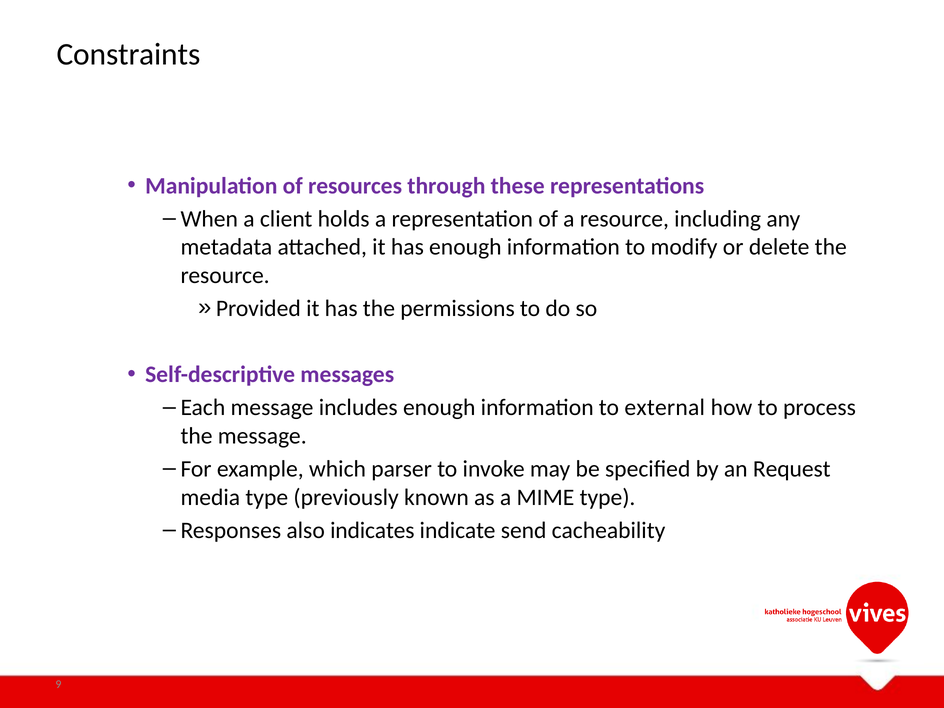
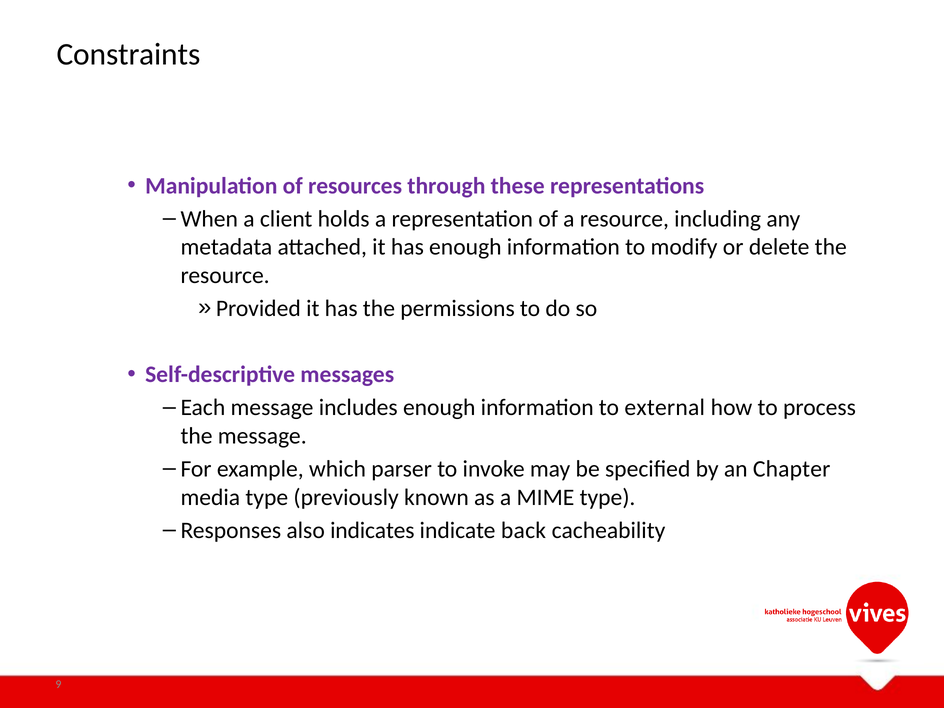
Request: Request -> Chapter (792, 469)
send: send -> back (524, 530)
